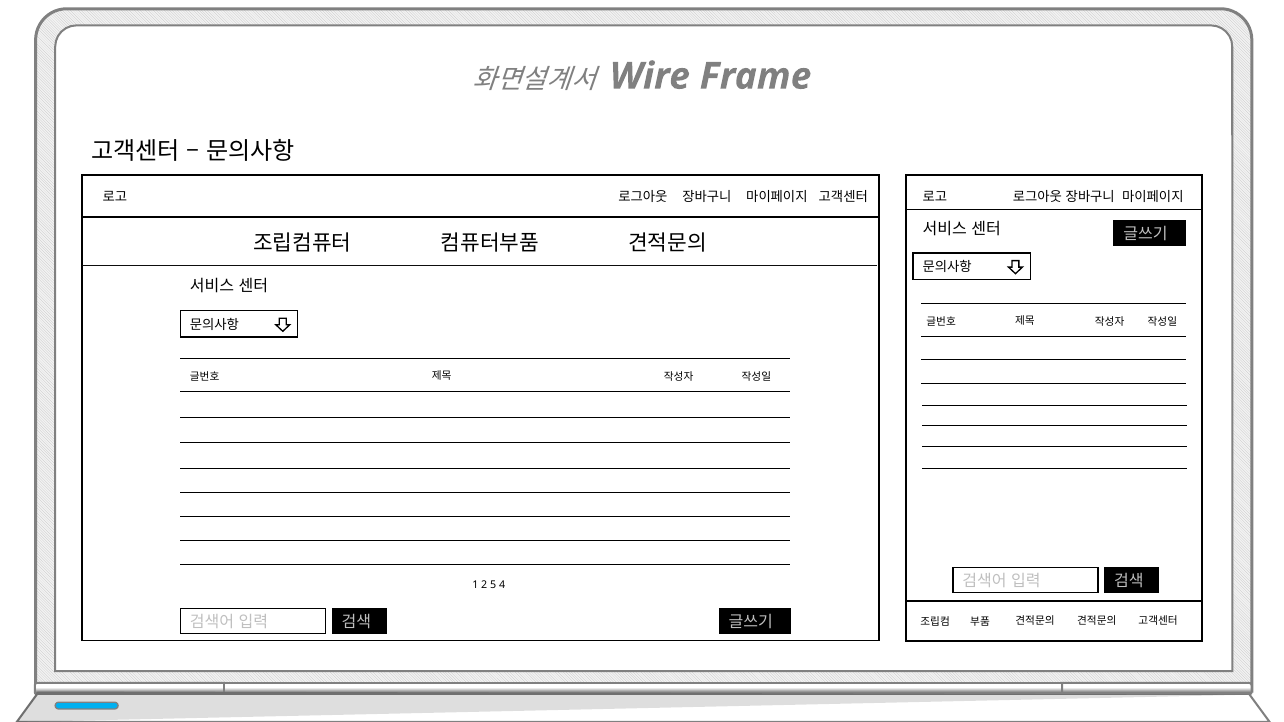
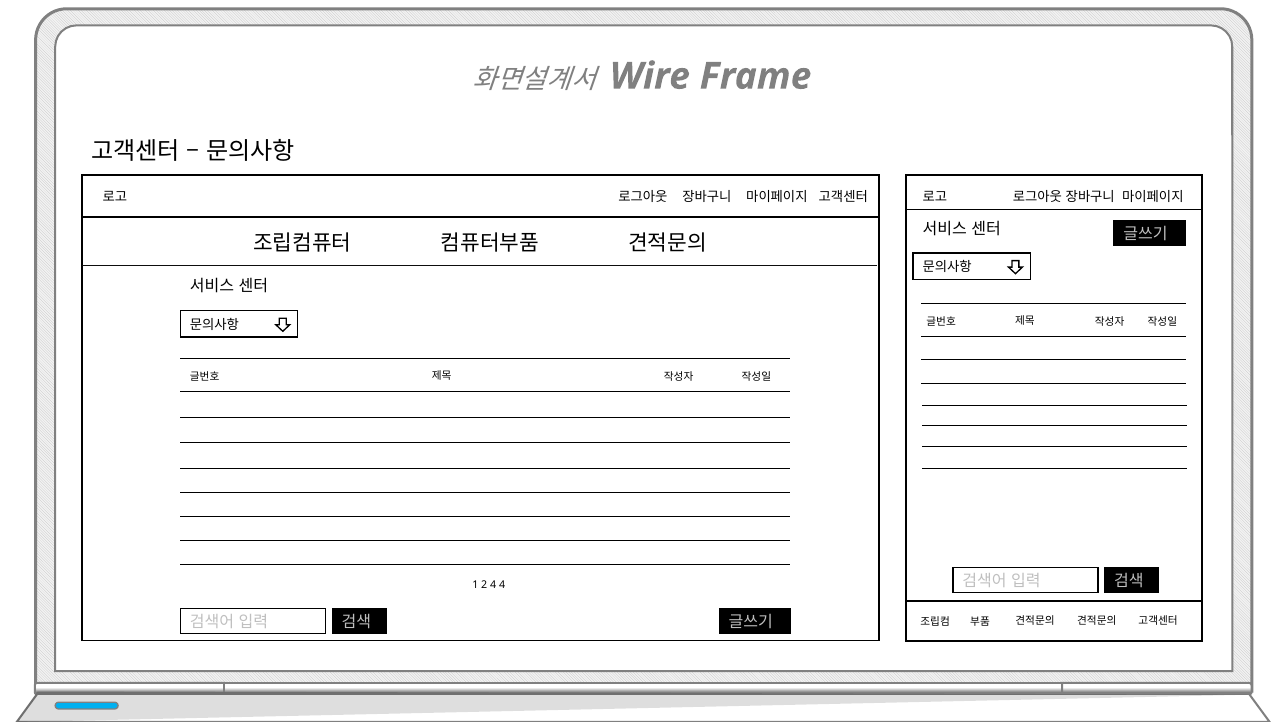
2 5: 5 -> 4 (493, 585)
